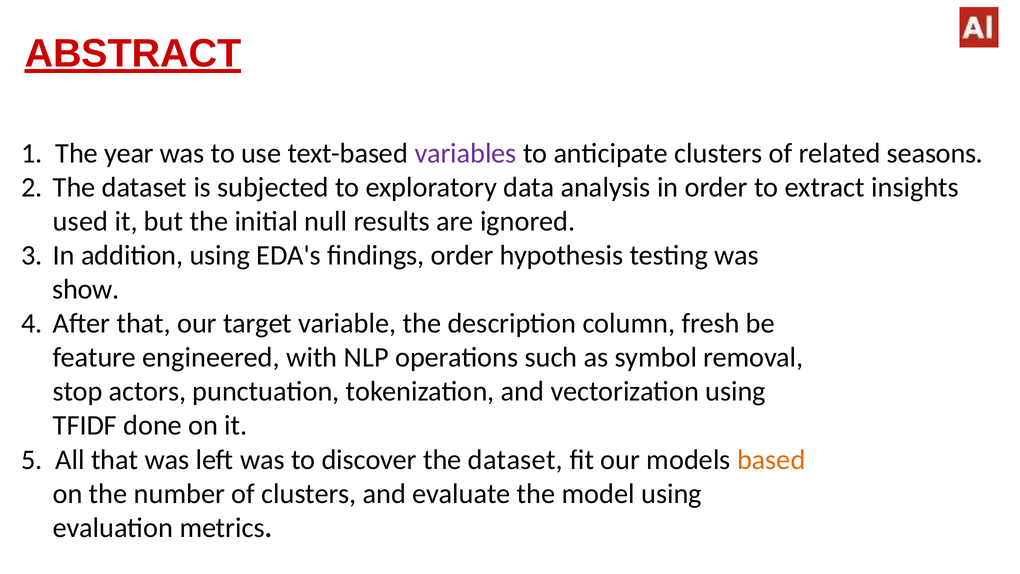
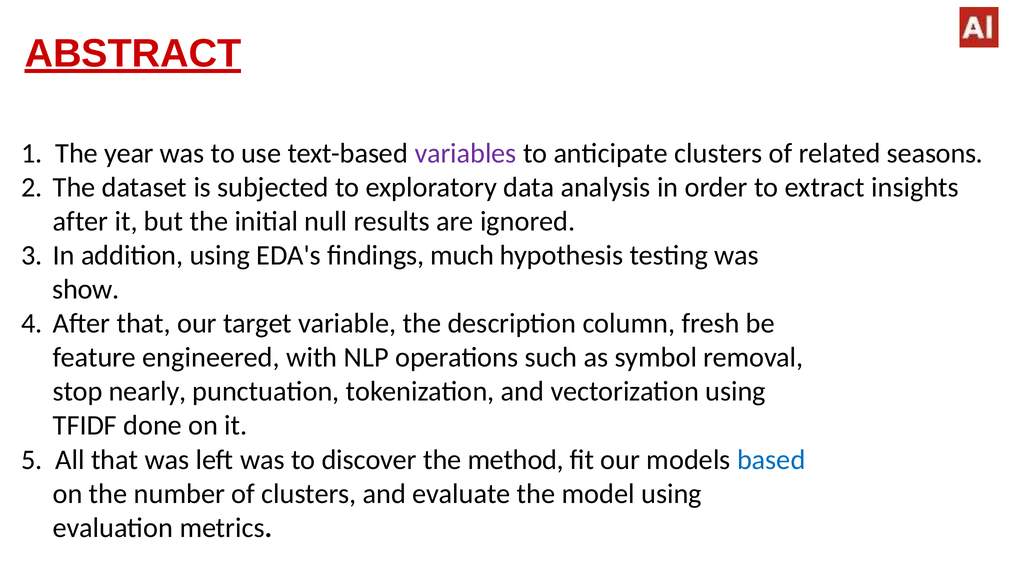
used: used -> after (81, 221)
findings order: order -> much (462, 255)
actors: actors -> nearly (147, 391)
discover the dataset: dataset -> method (516, 459)
based colour: orange -> blue (771, 459)
